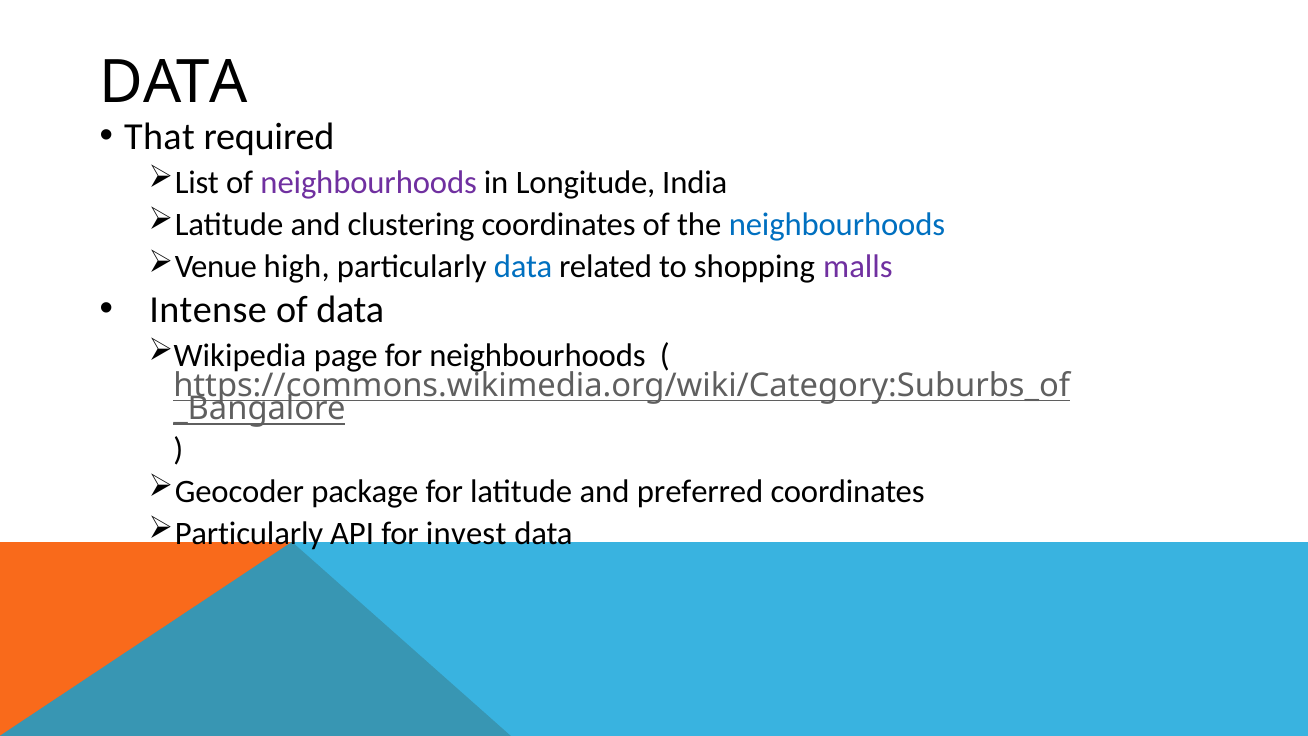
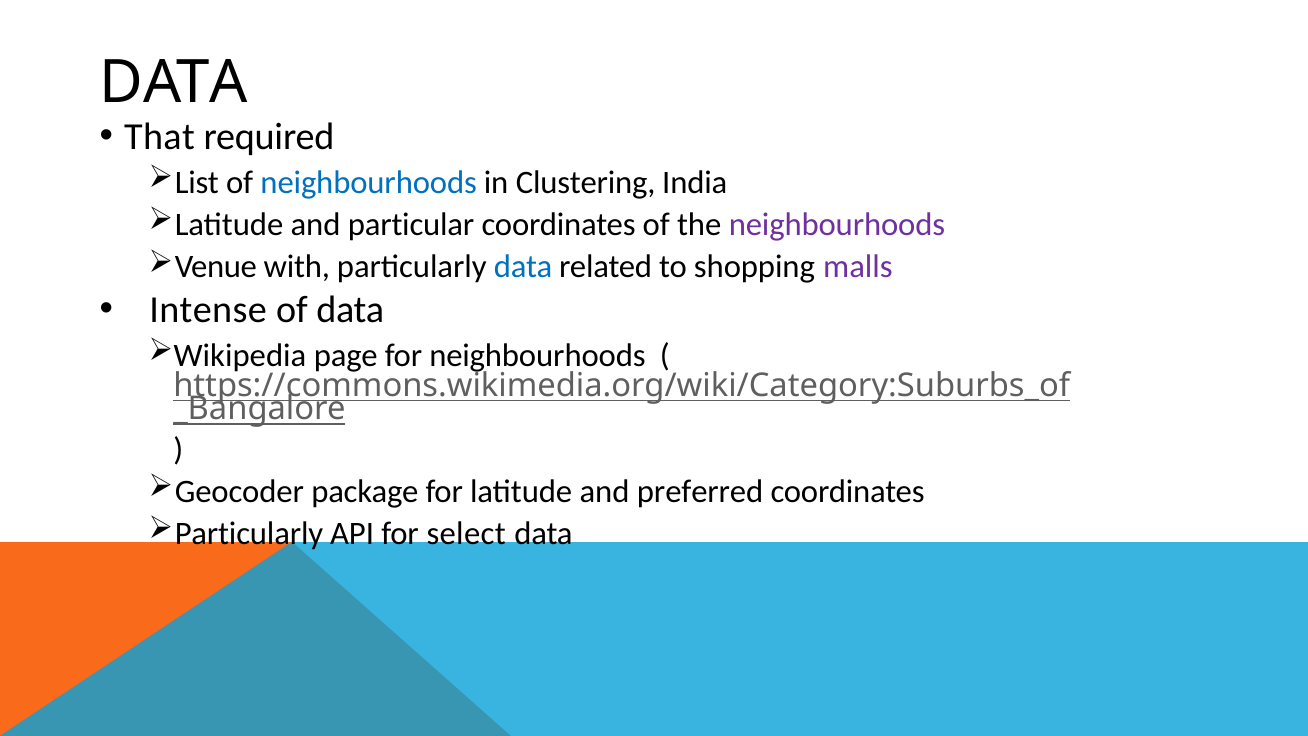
neighbourhoods colour: purple -> blue (369, 183)
Longitude: Longitude -> Clustering (586, 183)
clustering: clustering -> particular (411, 225)
neighbourhoods colour: blue -> purple (837, 225)
high: high -> with (297, 267)
invest: invest -> select (466, 533)
